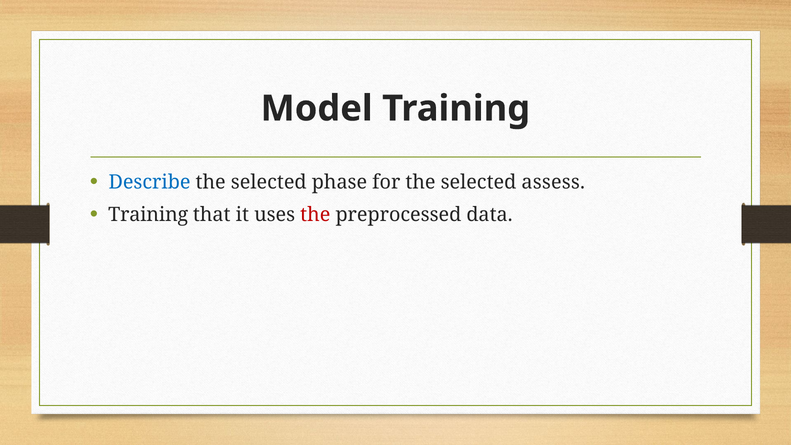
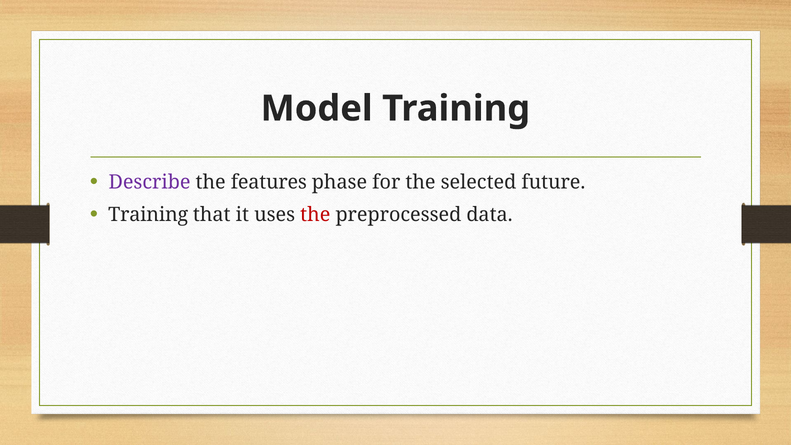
Describe colour: blue -> purple (149, 182)
selected: selected -> features (269, 182)
assess: assess -> future (553, 182)
